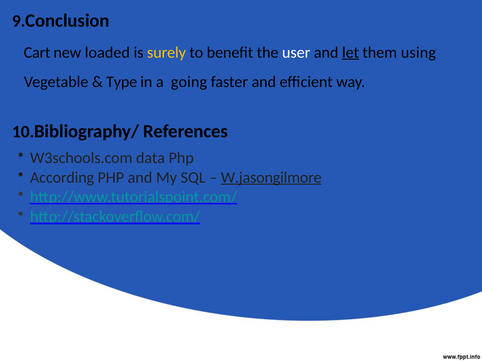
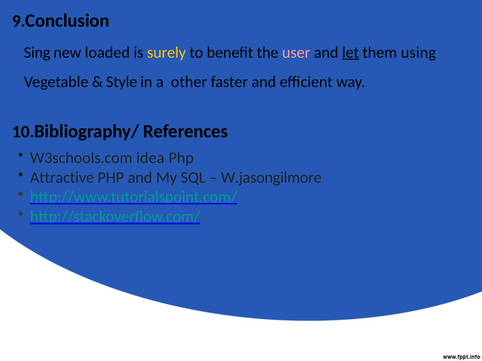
Cart: Cart -> Sing (37, 52)
user colour: white -> pink (296, 52)
Type: Type -> Style (122, 82)
going: going -> other (189, 82)
data: data -> idea (150, 158)
According: According -> Attractive (62, 178)
W.jasongilmore underline: present -> none (271, 178)
